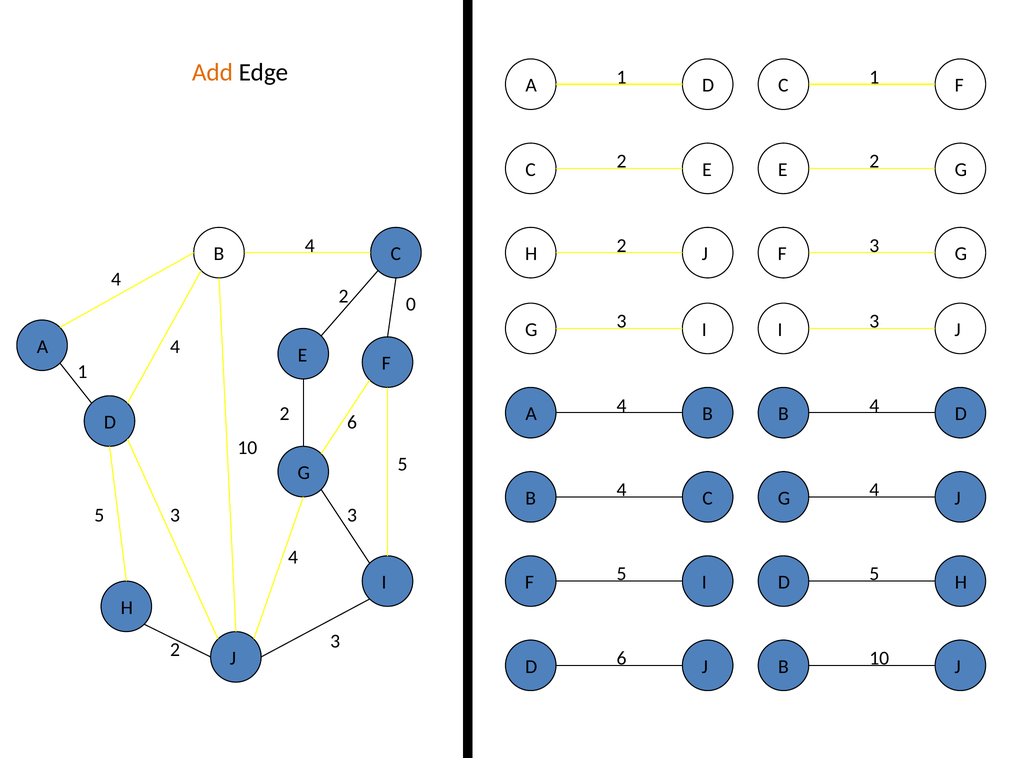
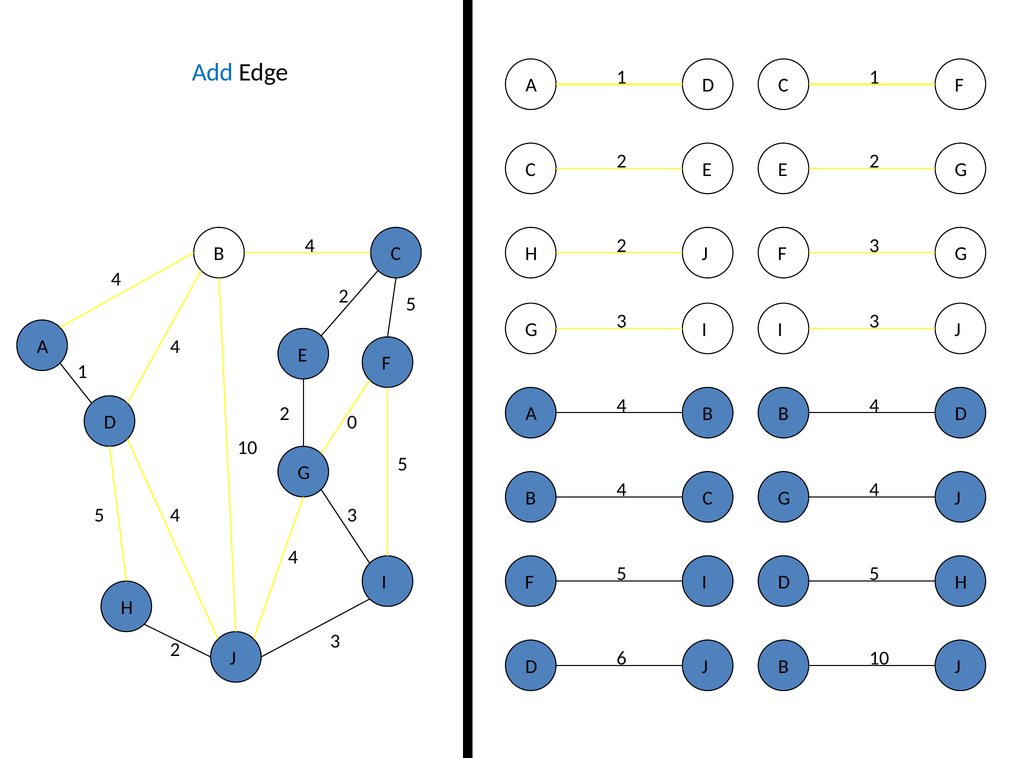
Add colour: orange -> blue (212, 72)
0: 0 -> 5 (411, 305)
2 6: 6 -> 0 (352, 423)
3: 3 -> 4 (175, 515)
